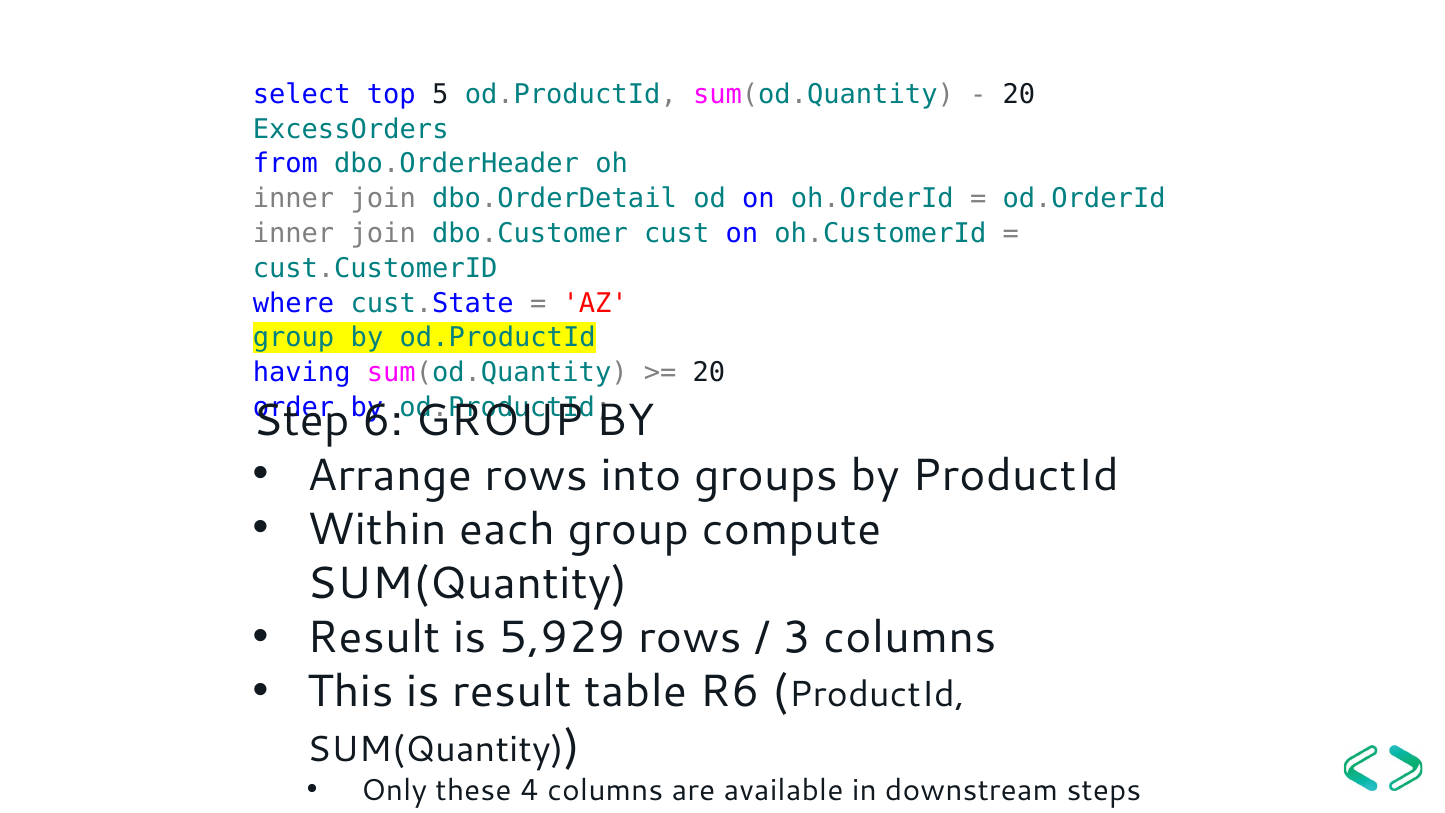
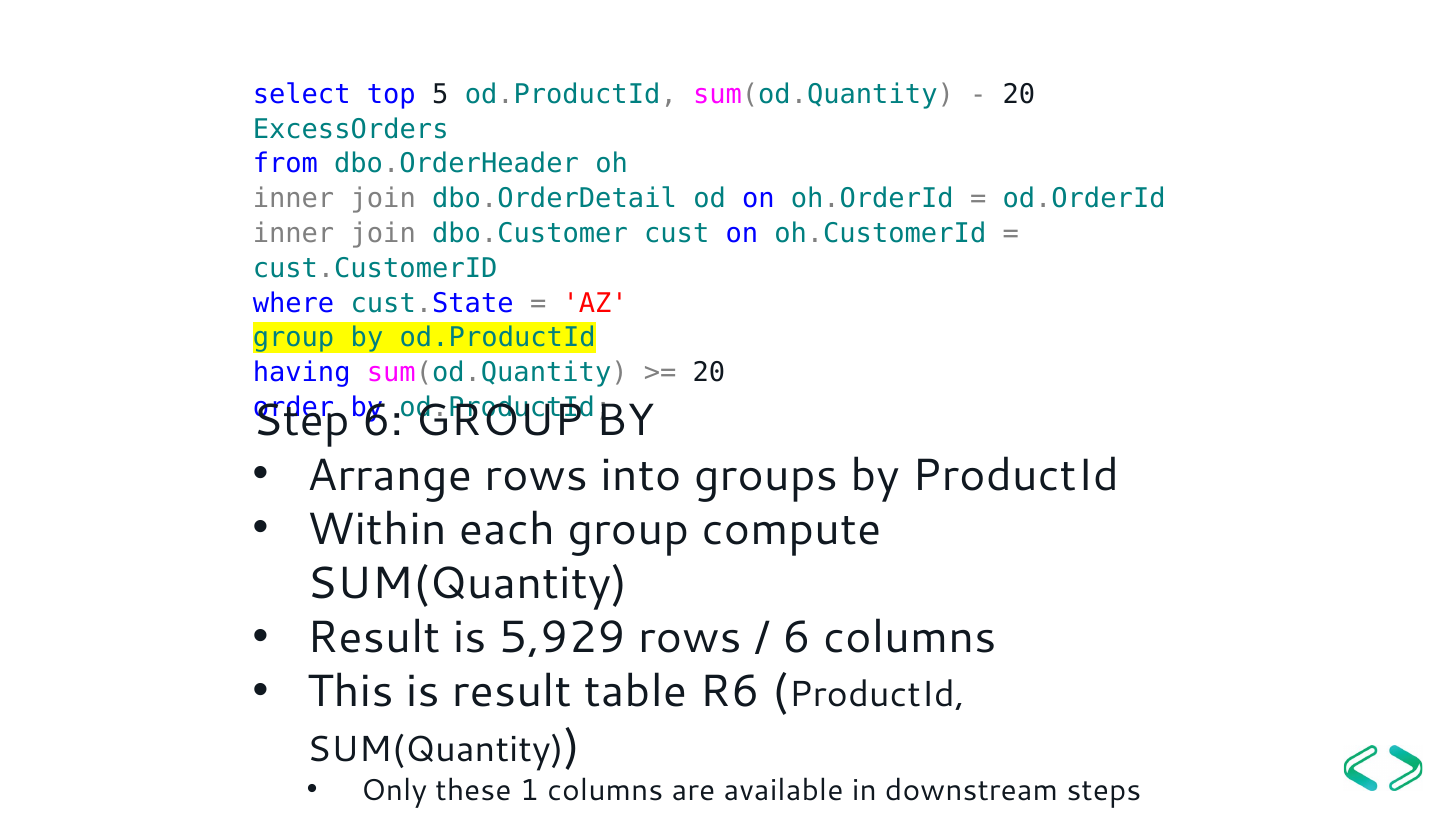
3: 3 -> 6 (797, 638)
4: 4 -> 1 (529, 790)
